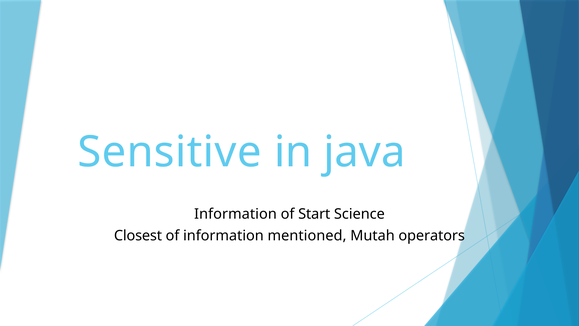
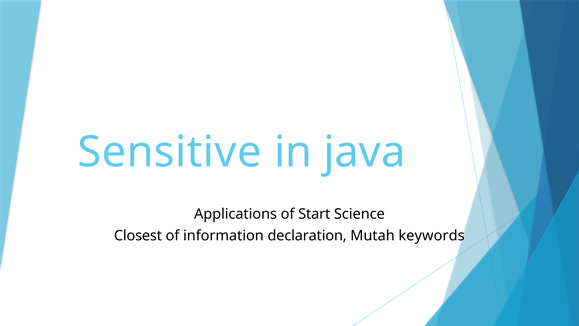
Information: Information -> Applications (236, 214)
mentioned: mentioned -> declaration (307, 236)
operators: operators -> keywords (432, 236)
